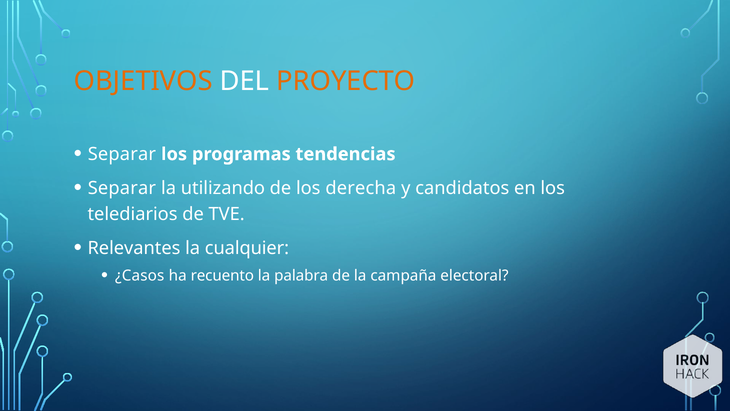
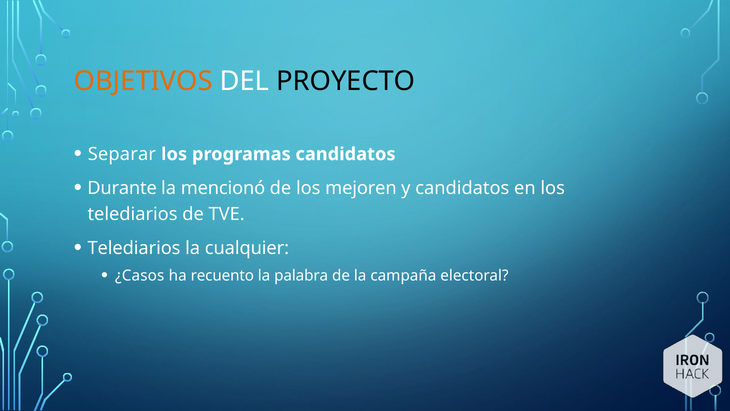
PROYECTO colour: orange -> black (346, 81)
programas tendencias: tendencias -> candidatos (346, 154)
Separar: Separar -> Durante (122, 188)
utilizando: utilizando -> mencionó (223, 188)
derecha: derecha -> mejoren (361, 188)
Relevantes: Relevantes -> Telediarios (134, 248)
